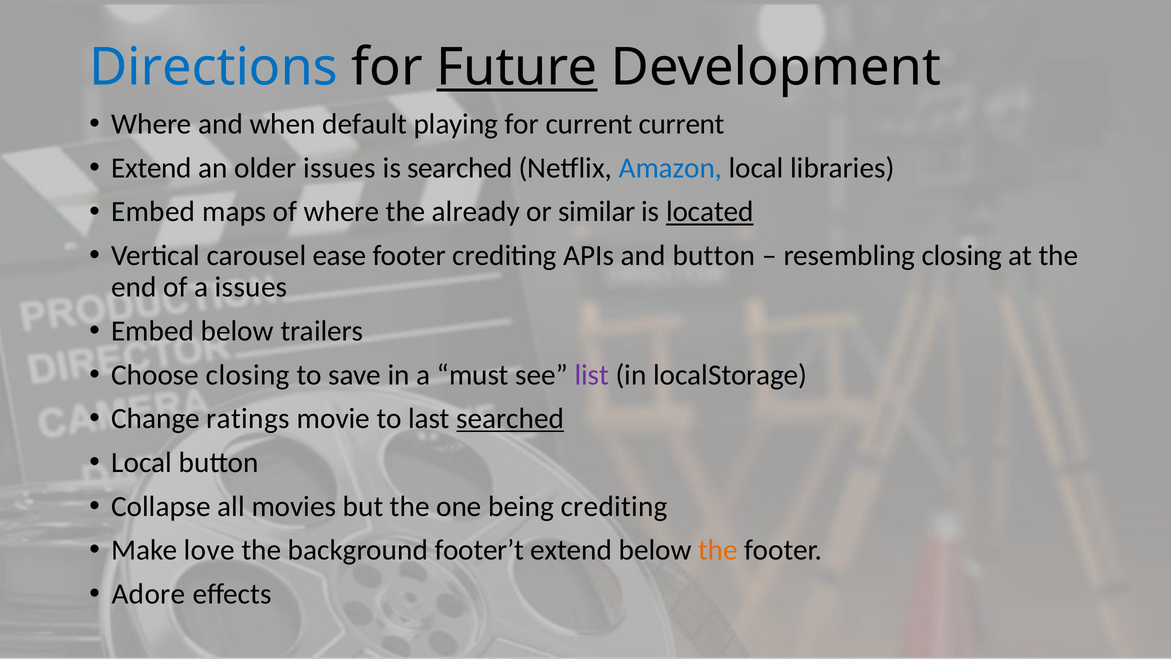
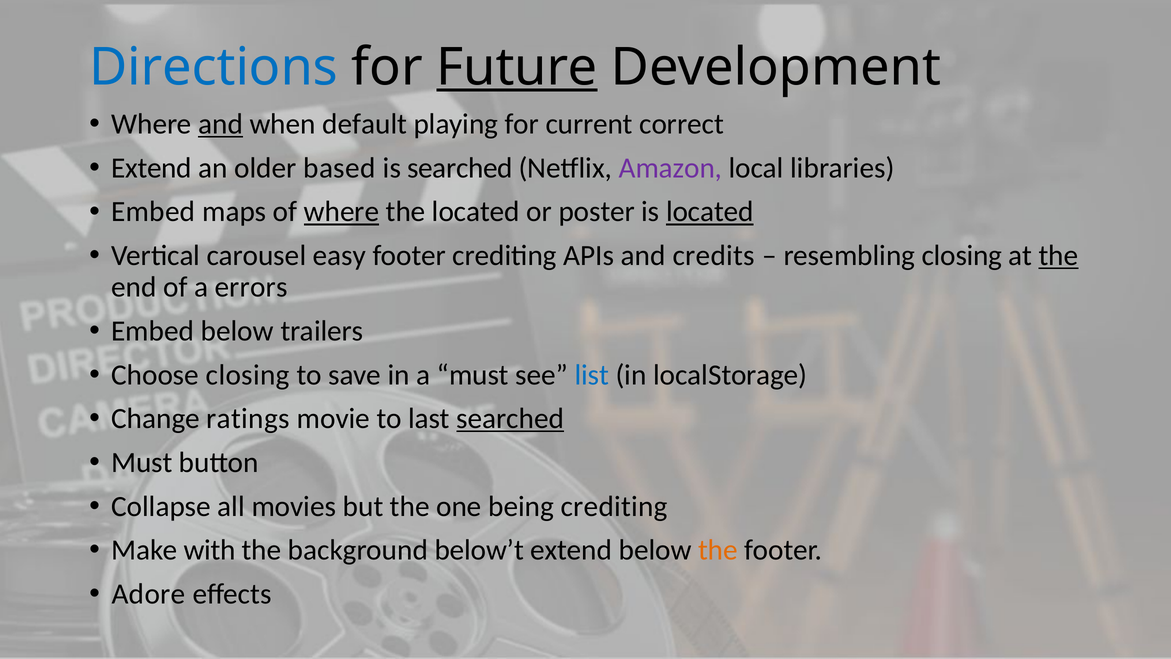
and underline: none -> present (221, 124)
current current: current -> correct (682, 124)
older issues: issues -> based (339, 168)
Amazon colour: blue -> purple (670, 168)
where underline: none -> present (342, 212)
the already: already -> located (476, 212)
similar: similar -> poster (597, 212)
ease: ease -> easy (339, 256)
and button: button -> credits (714, 256)
the underline: none -> present (1059, 256)
a issues: issues -> errors (251, 287)
list colour: purple -> blue (592, 375)
Local: Local -> Must (142, 462)
love: love -> with (209, 550)
footer’t: footer’t -> below’t (479, 550)
